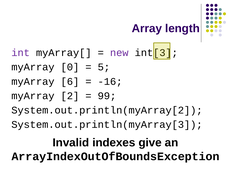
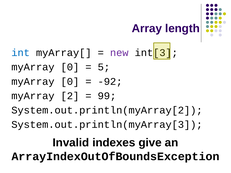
int colour: purple -> blue (21, 53)
6: 6 -> 0 (70, 82)
-16: -16 -> -92 (110, 82)
